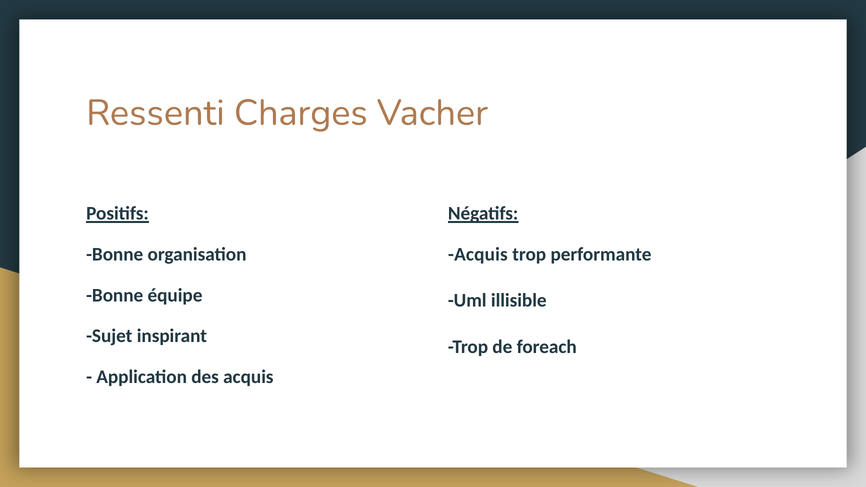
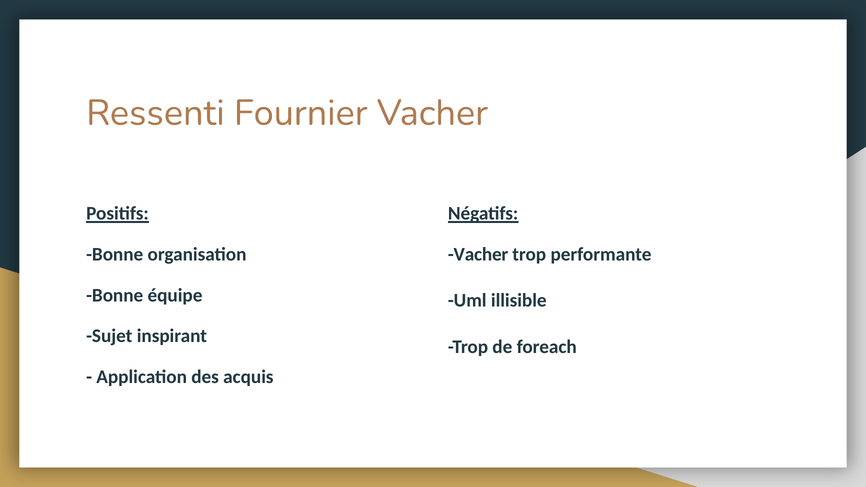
Charges: Charges -> Fournier (301, 113)
Acquis: Acquis -> Vacher (478, 254)
